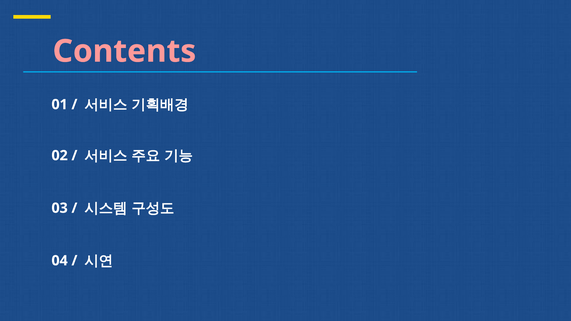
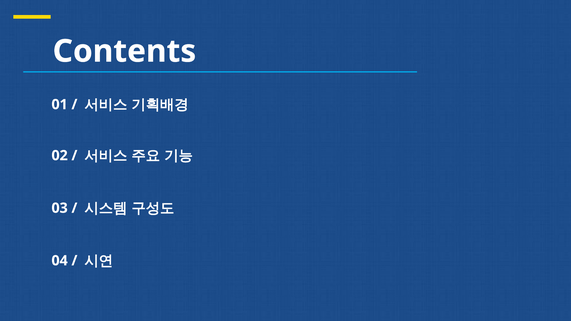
Contents colour: pink -> white (124, 51)
